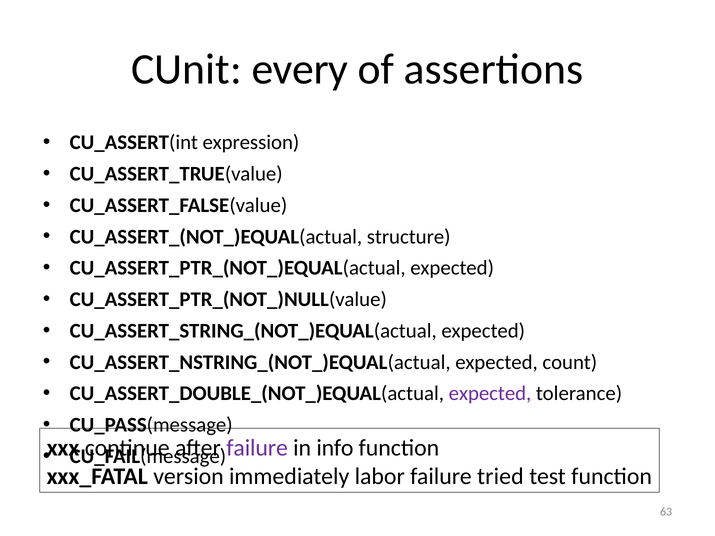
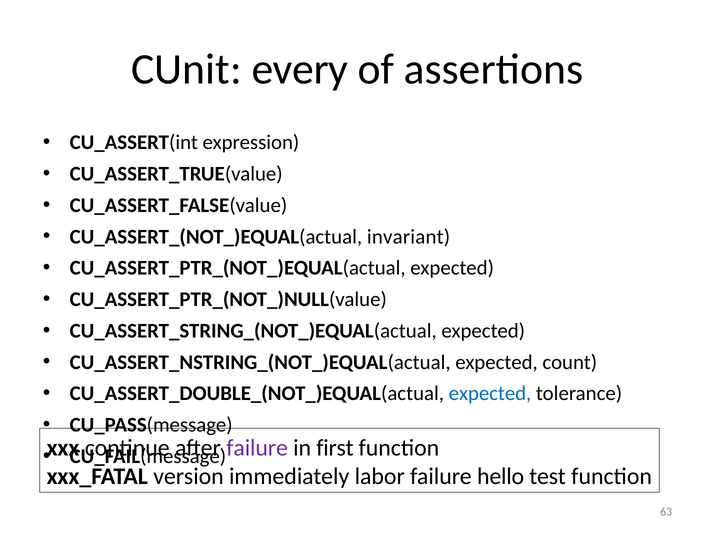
structure: structure -> invariant (409, 237)
expected colour: purple -> blue (490, 394)
info: info -> first (335, 448)
tried: tried -> hello (501, 476)
